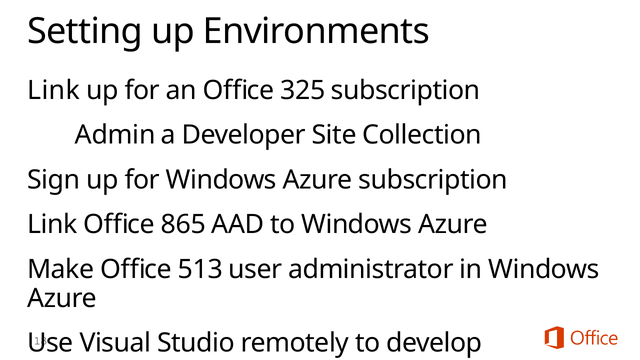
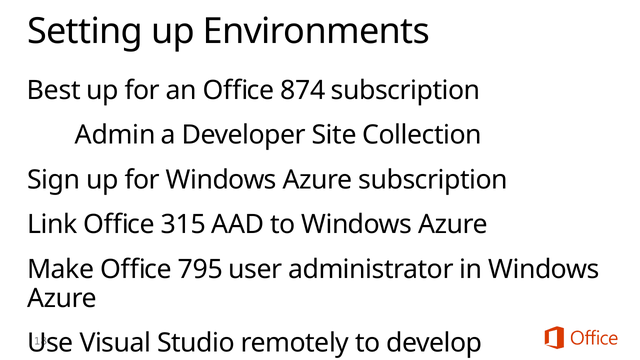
Link: Link -> Best (54, 90)
325: 325 -> 874 (303, 90)
865: 865 -> 315 (183, 225)
513: 513 -> 795 (200, 270)
